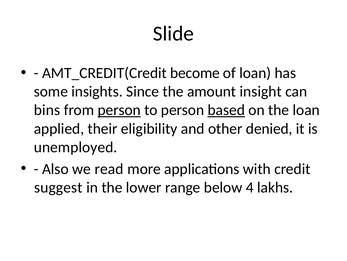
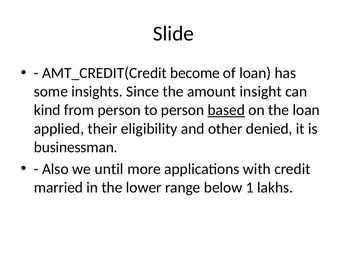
bins: bins -> kind (47, 110)
person underline: present -> none (119, 110)
unemployed: unemployed -> businessman (76, 147)
read: read -> until (109, 168)
suggest: suggest -> married (58, 187)
4: 4 -> 1 (250, 187)
